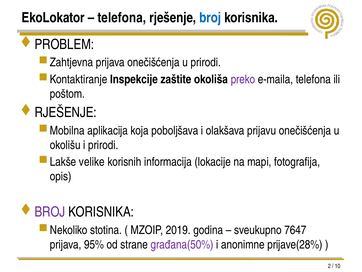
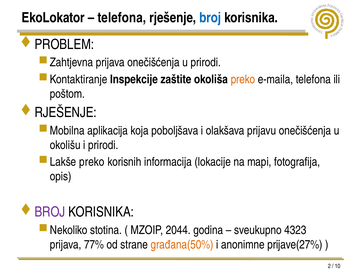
preko colour: purple -> orange (243, 79)
Lakše velike: velike -> preko (92, 162)
2019: 2019 -> 2044 (178, 230)
7647: 7647 -> 4323 (295, 230)
95%: 95% -> 77% (94, 244)
građana(50% colour: purple -> orange (182, 244)
prijave(28%: prijave(28% -> prijave(27% (295, 244)
